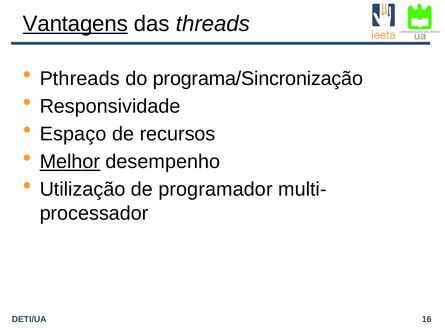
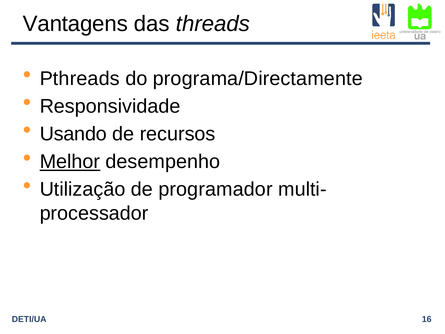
Vantagens underline: present -> none (75, 24)
programa/Sincronização: programa/Sincronização -> programa/Directamente (258, 79)
Espaço: Espaço -> Usando (73, 134)
